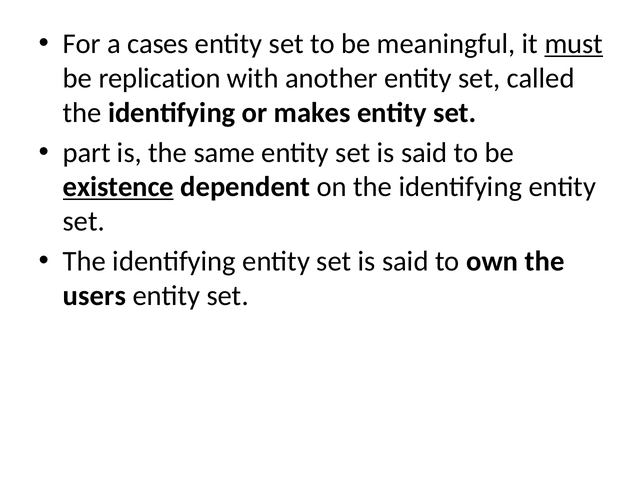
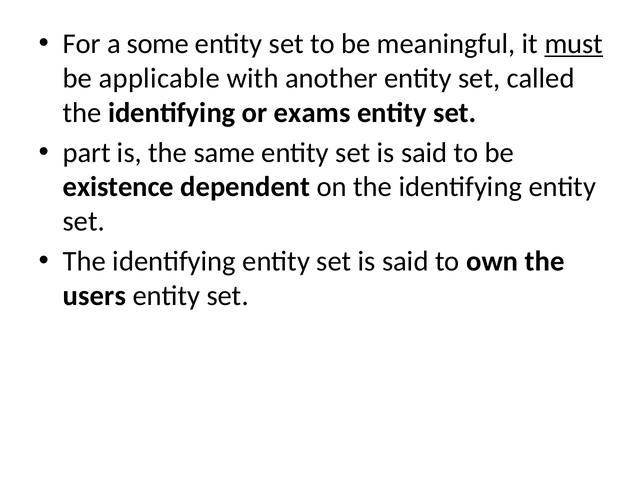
cases: cases -> some (158, 44)
replication: replication -> applicable (159, 78)
makes: makes -> exams (312, 113)
existence underline: present -> none (118, 187)
